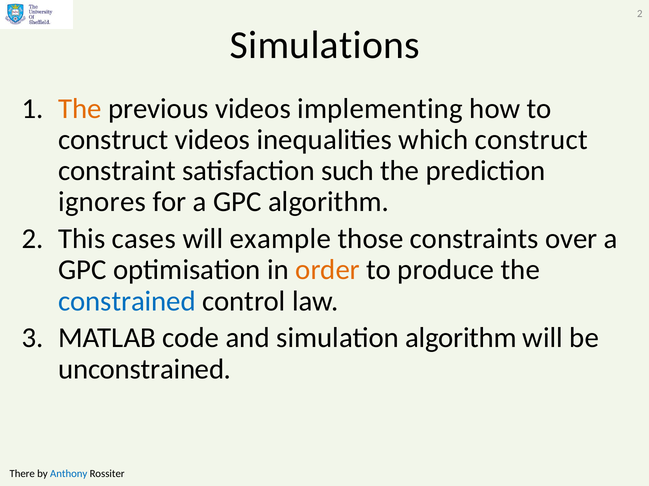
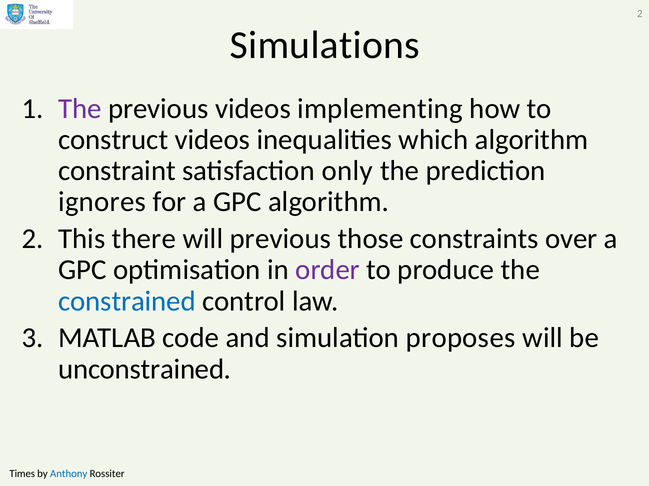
The colour: orange -> purple (80, 109)
which construct: construct -> algorithm (531, 140)
such: such -> only (347, 171)
cases: cases -> there (144, 239)
will example: example -> previous (280, 239)
order colour: orange -> purple (328, 270)
simulation algorithm: algorithm -> proposes (461, 338)
There: There -> Times (22, 474)
